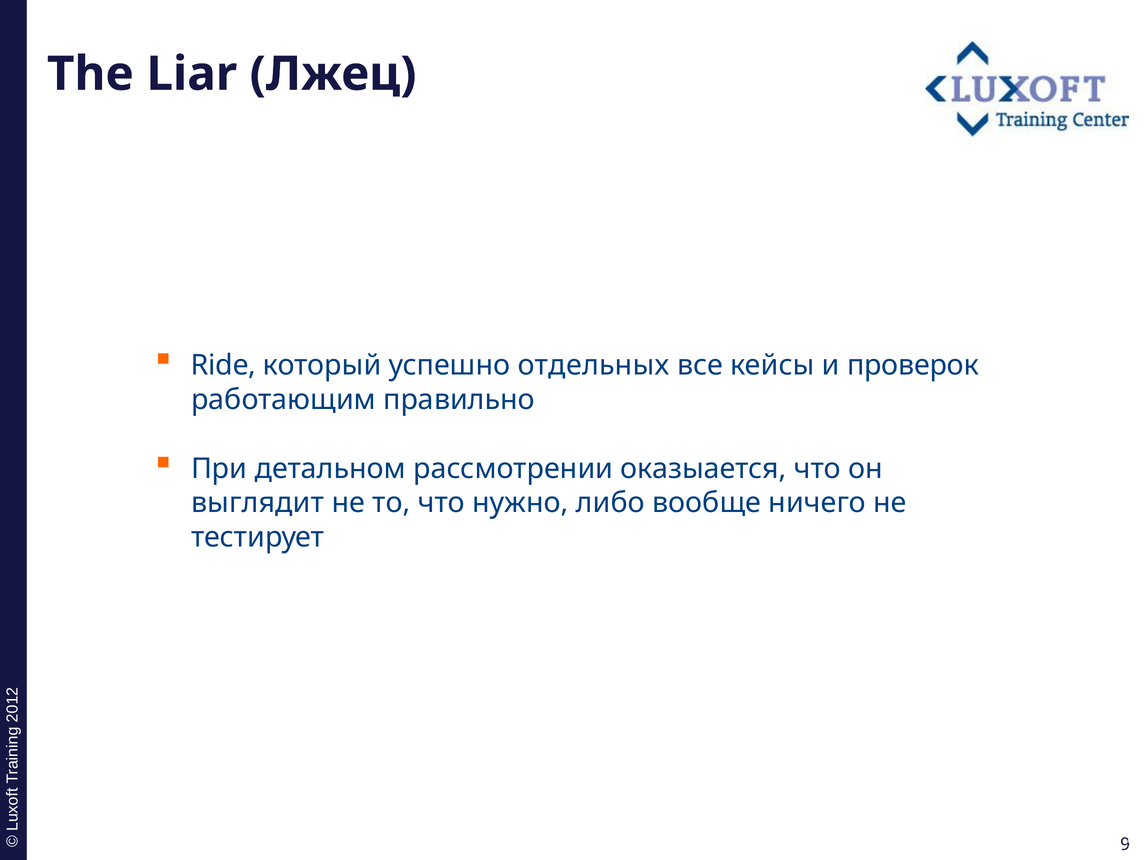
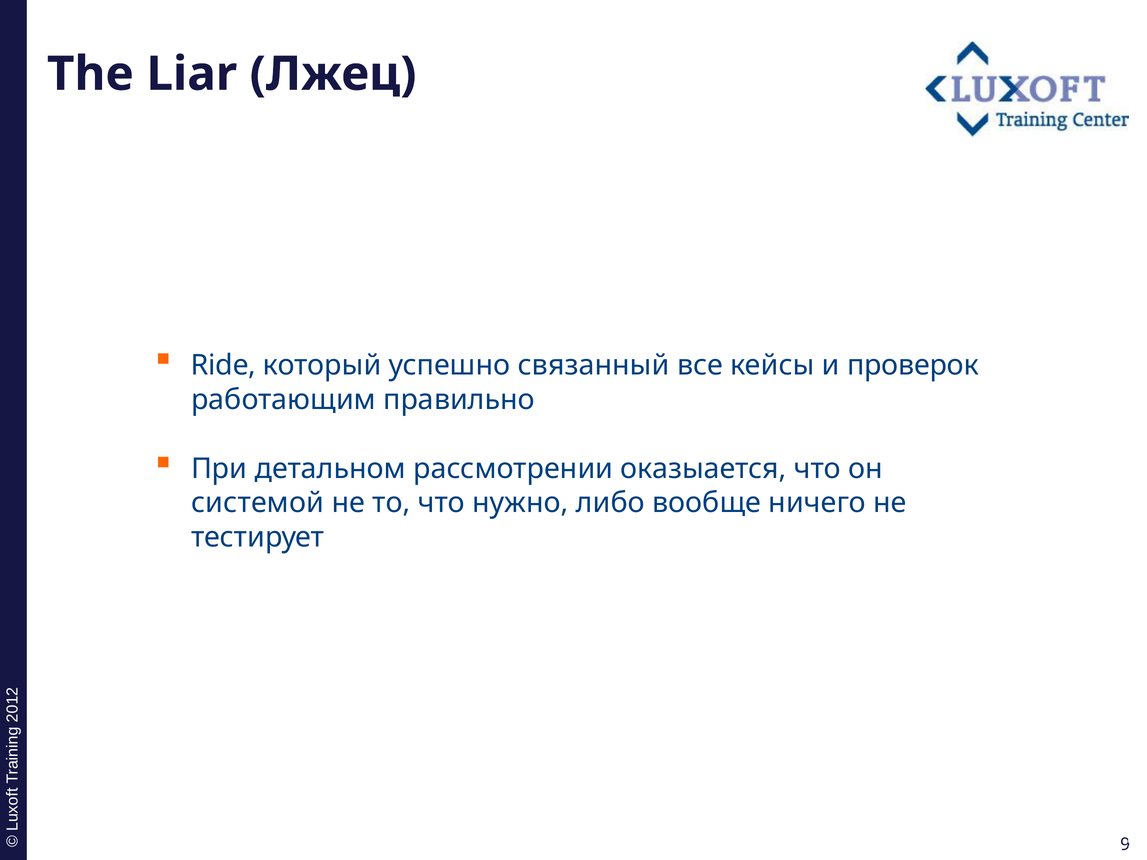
отдельных: отдельных -> связанный (594, 366)
выглядит: выглядит -> системой (258, 503)
